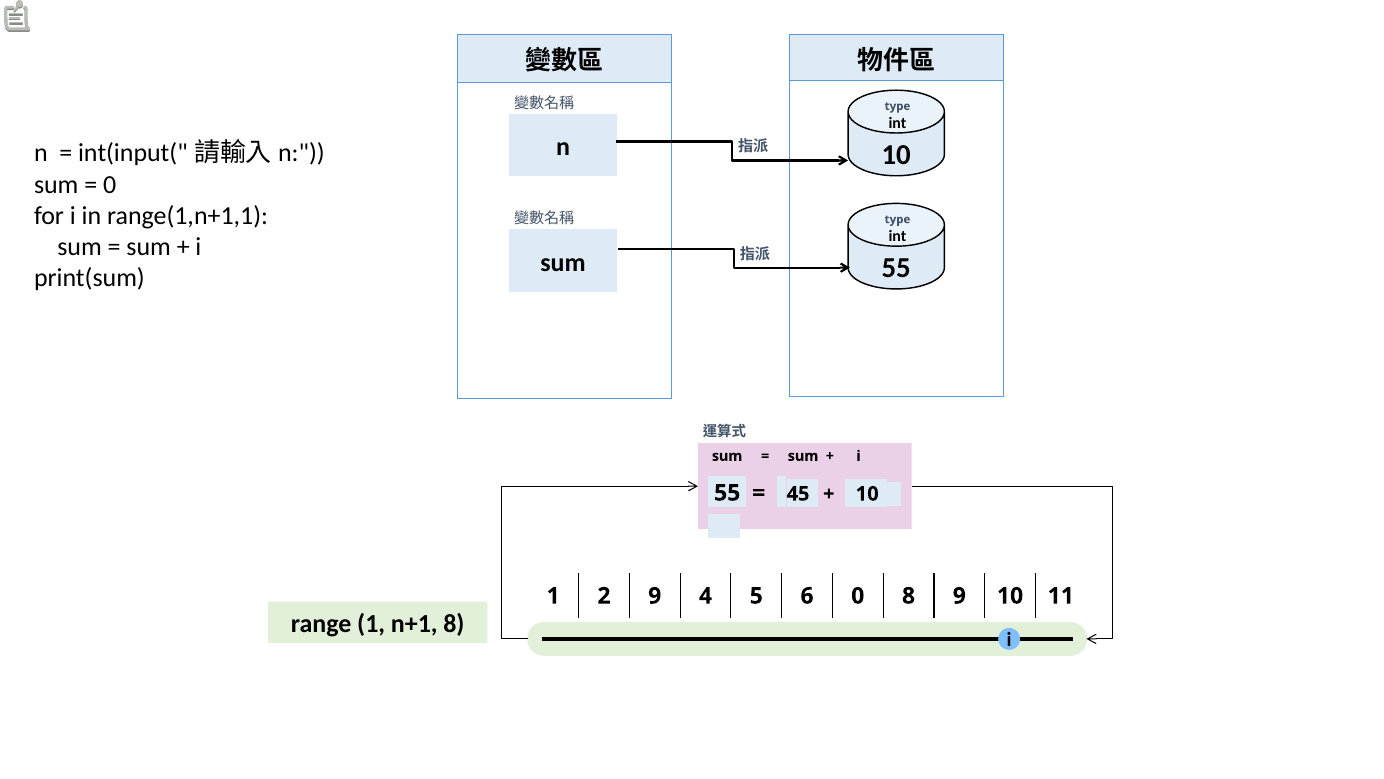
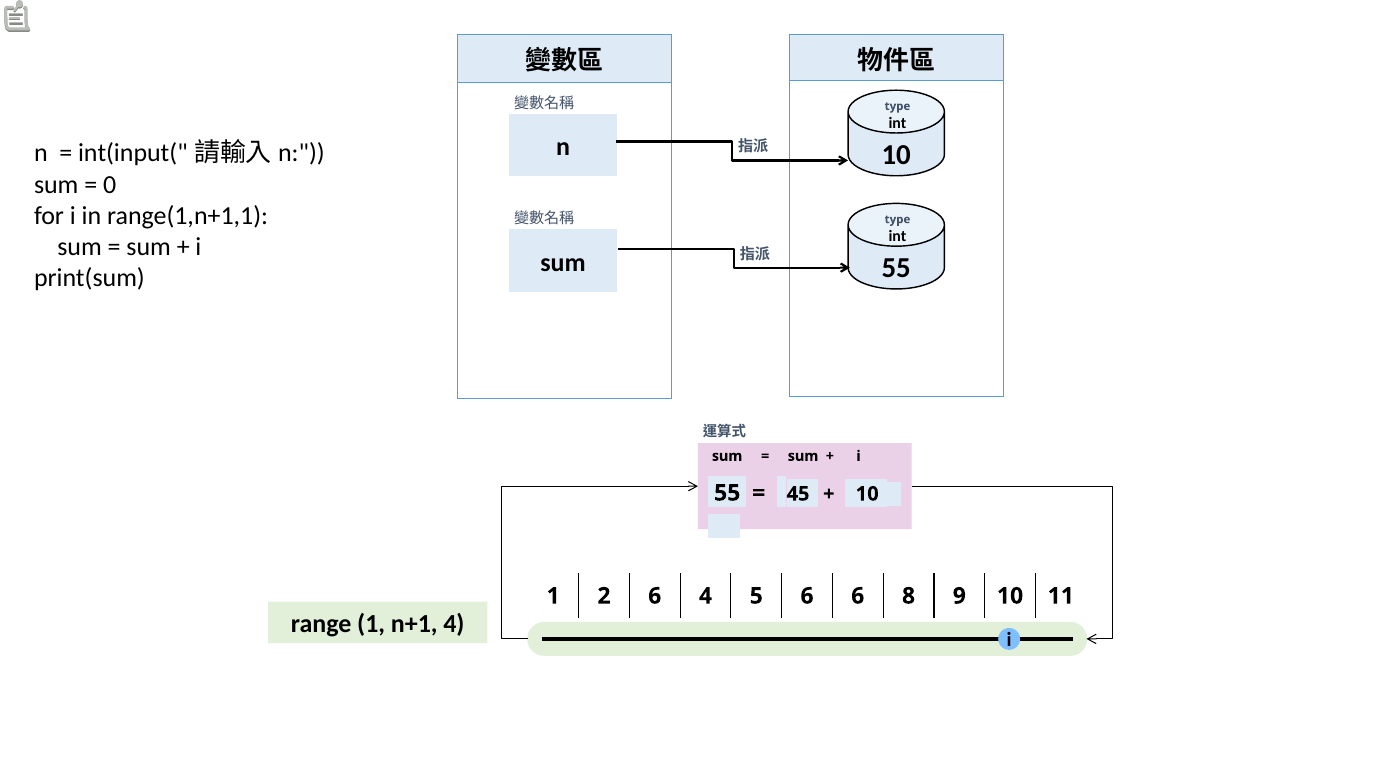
2 9: 9 -> 6 (655, 596)
6 0: 0 -> 6 (858, 596)
n+1 8: 8 -> 4 (454, 624)
